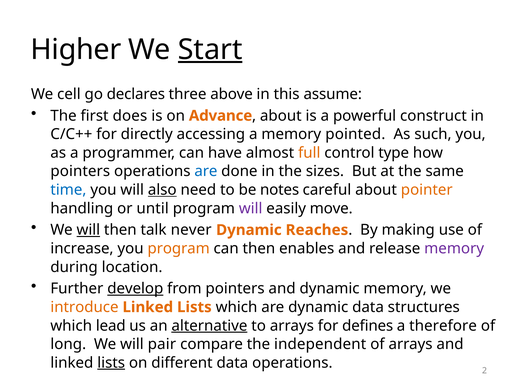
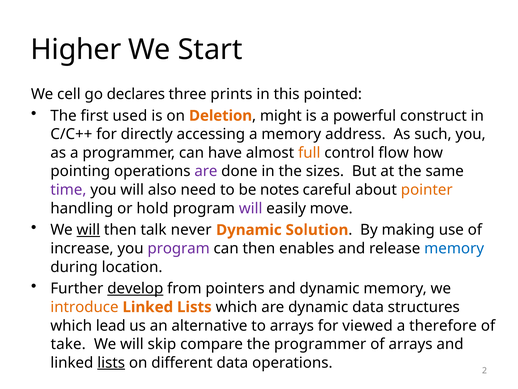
Start underline: present -> none (210, 50)
above: above -> prints (231, 94)
assume: assume -> pointed (333, 94)
does: does -> used (130, 116)
Advance: Advance -> Deletion (221, 116)
about: about -> might (281, 116)
pointed: pointed -> address (355, 134)
type: type -> flow (394, 153)
pointers: pointers -> pointing (80, 171)
are colour: blue -> purple (206, 171)
time colour: blue -> purple (68, 190)
also underline: present -> none (162, 190)
until: until -> hold (153, 208)
Reaches: Reaches -> Solution (317, 230)
program colour: orange -> purple (179, 248)
memory colour: purple -> blue (454, 248)
alternative underline: present -> none (209, 325)
defines: defines -> viewed (368, 325)
long: long -> take (68, 344)
pair: pair -> skip (162, 344)
the independent: independent -> programmer (320, 344)
